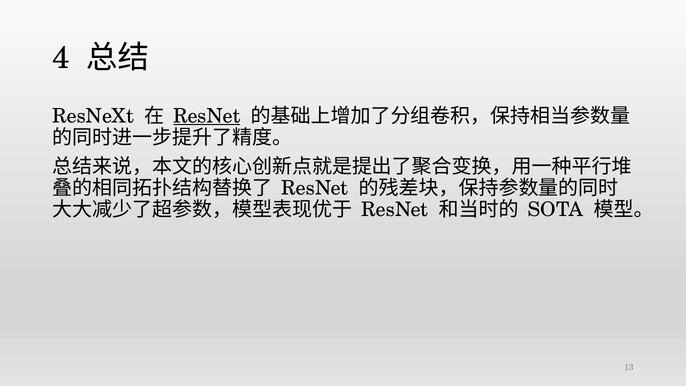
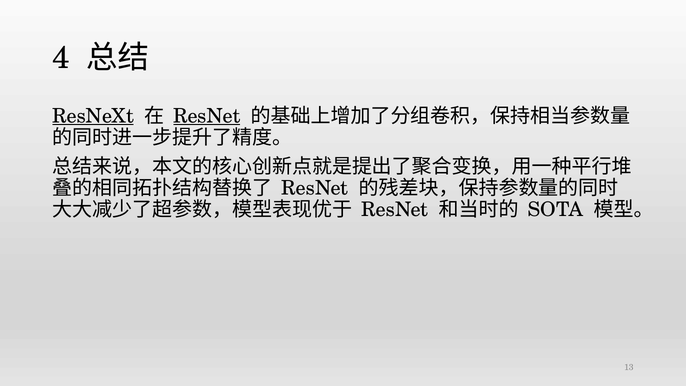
ResNeXt underline: none -> present (93, 116)
